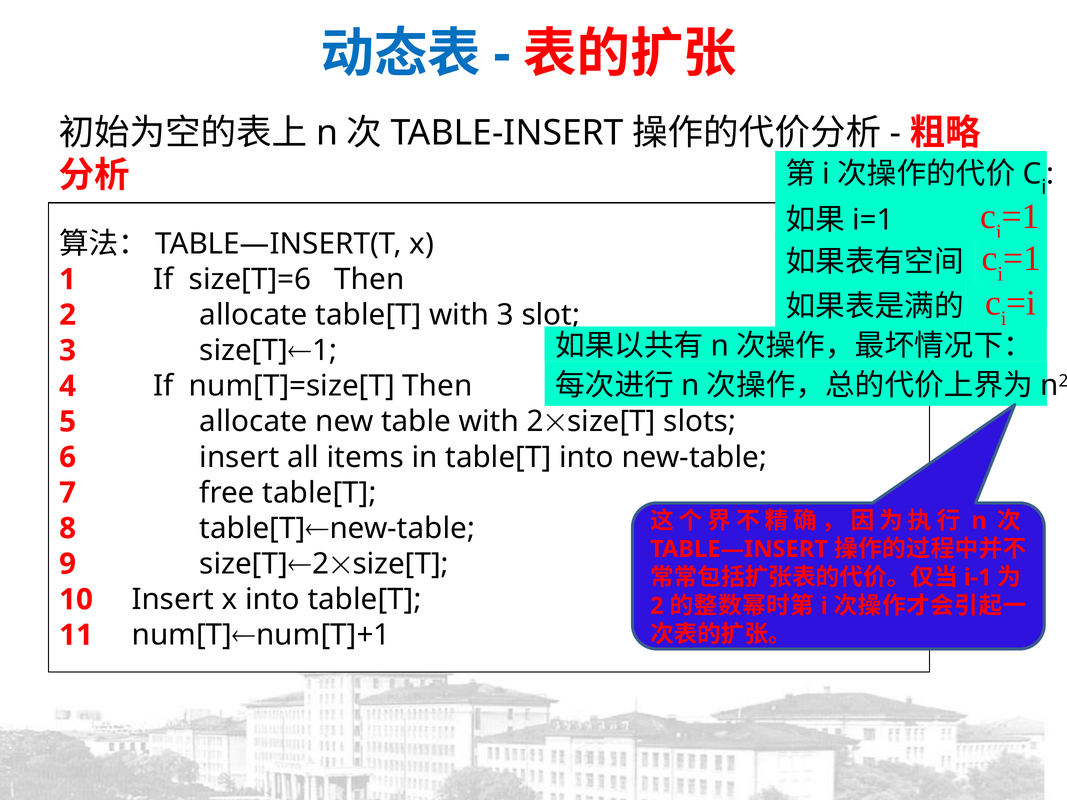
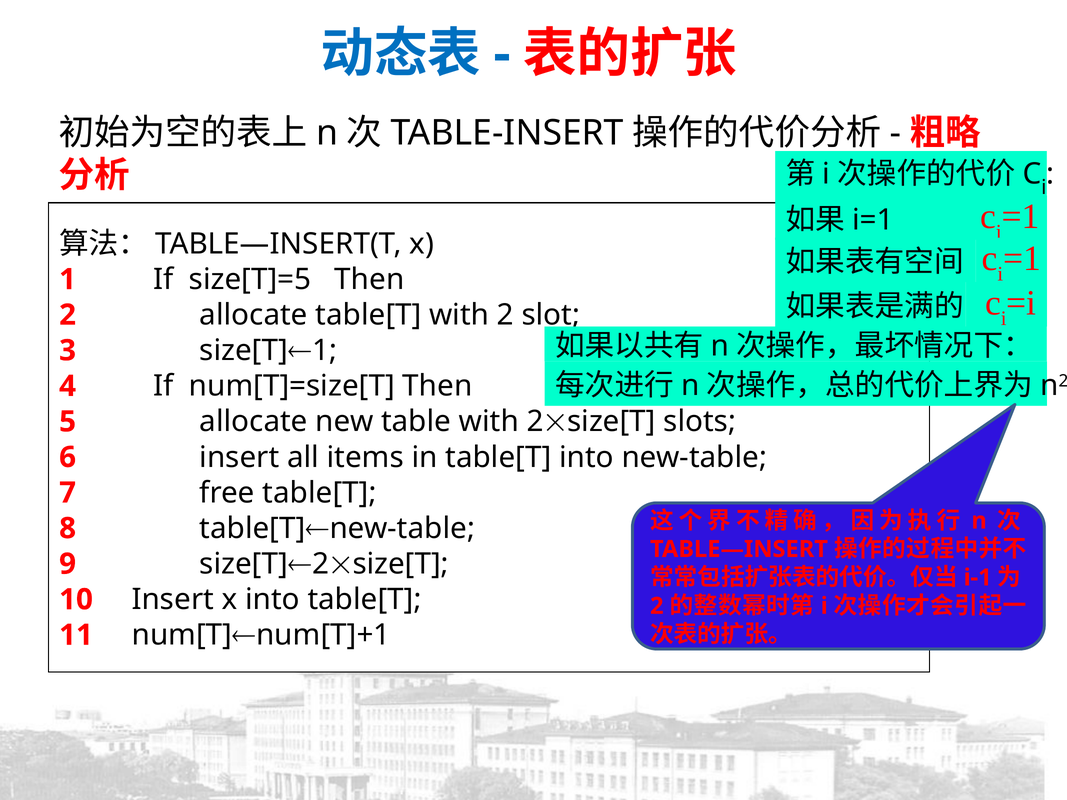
size[T]=6: size[T]=6 -> size[T]=5 (250, 279)
with 3: 3 -> 2 (505, 315)
